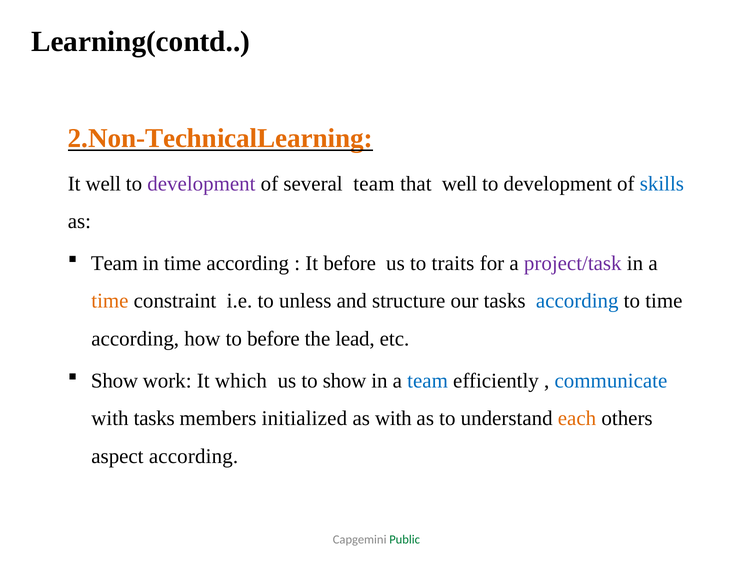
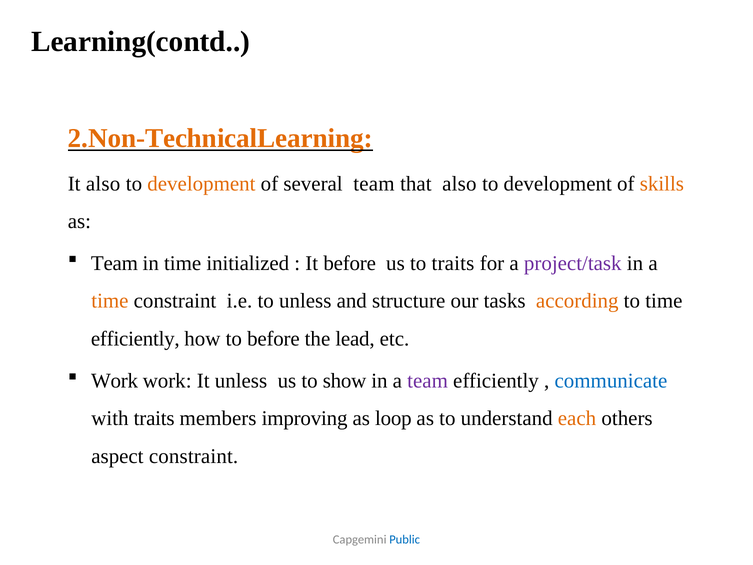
It well: well -> also (103, 184)
development colour: purple -> orange (201, 184)
that well: well -> also (459, 184)
skills colour: blue -> orange (662, 184)
in time according: according -> initialized (248, 263)
according colour: blue -> orange (577, 301)
according: according -> efficiently (135, 339)
Show: Show -> Work (115, 381)
It which: which -> unless (241, 381)
team colour: blue -> purple (428, 381)
with tasks: tasks -> traits (154, 418)
initialized: initialized -> improving (305, 418)
as with: with -> loop (393, 418)
aspect according: according -> constraint (194, 456)
Public colour: green -> blue (405, 539)
